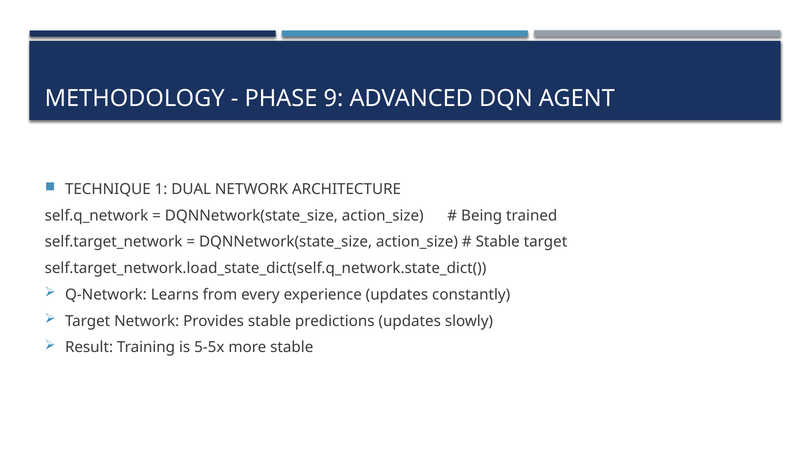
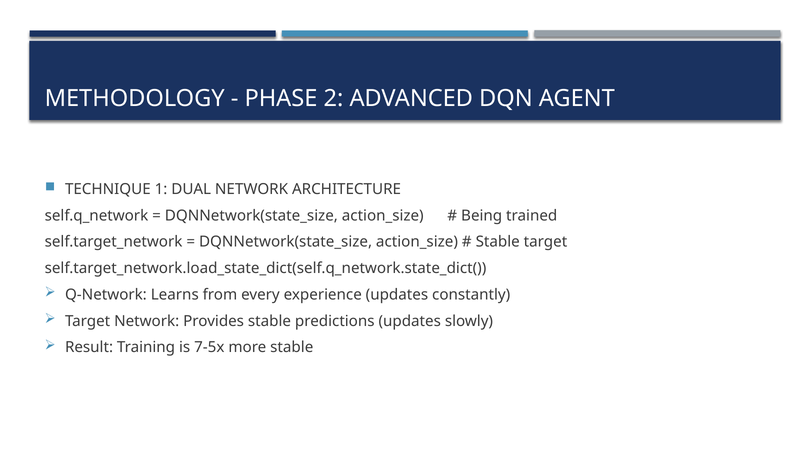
9: 9 -> 2 (333, 98)
5-5x: 5-5x -> 7-5x (209, 347)
